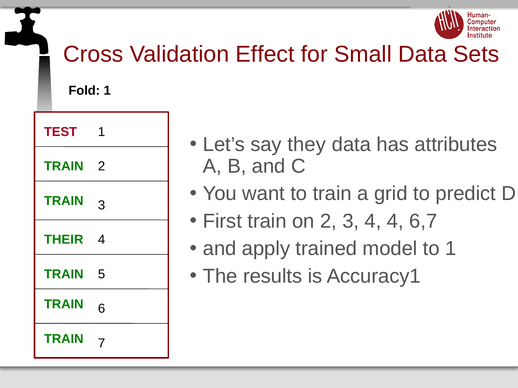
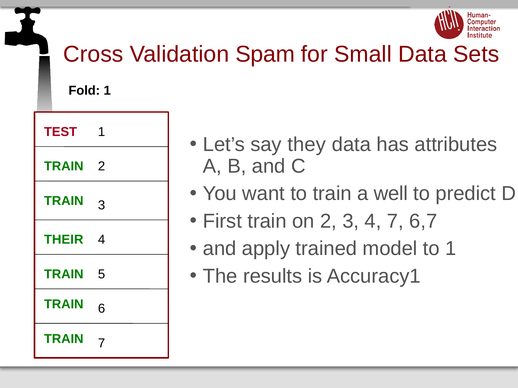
Effect: Effect -> Spam (265, 54)
grid: grid -> well (391, 194)
4 4: 4 -> 7 (395, 221)
